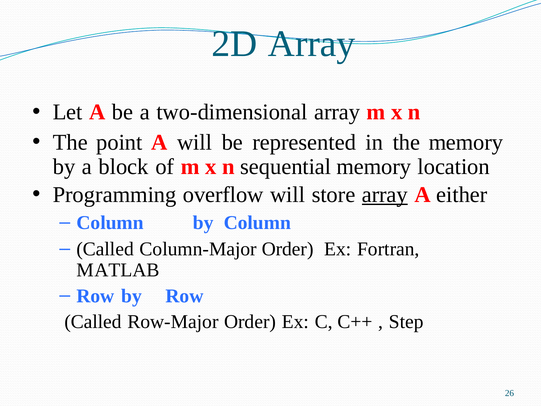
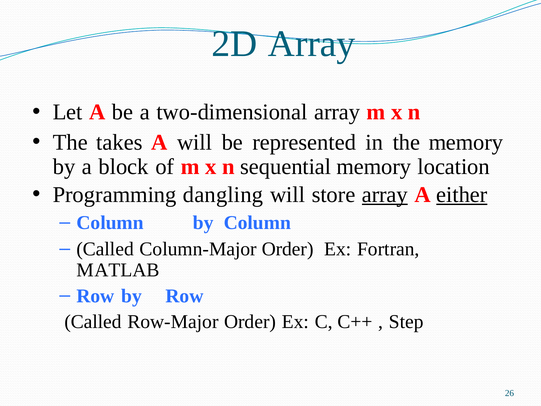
point: point -> takes (119, 142)
overflow: overflow -> dangling (223, 195)
either underline: none -> present (462, 195)
